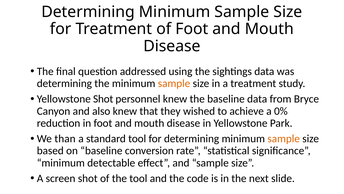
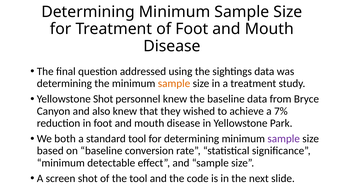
0%: 0% -> 7% (281, 111)
than: than -> both (65, 138)
sample colour: orange -> purple (284, 138)
